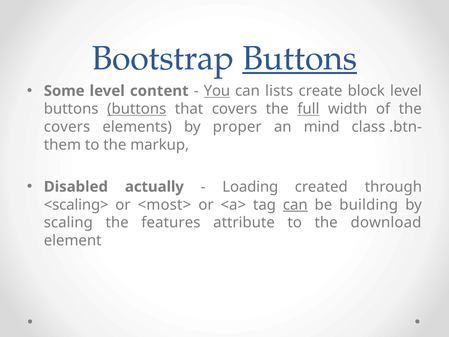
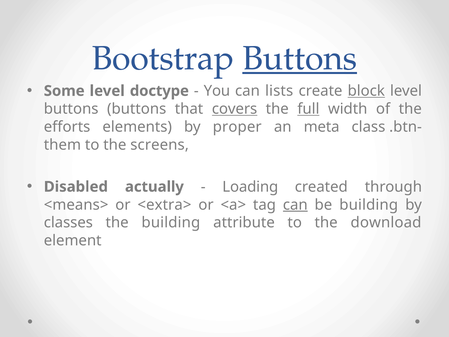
content: content -> doctype (159, 91)
You underline: present -> none (217, 91)
block underline: none -> present (366, 91)
buttons underline: present -> none (137, 109)
covers underline: none -> present (235, 109)
covers: covers -> efforts (67, 127)
mind: mind -> meta (322, 127)
markup: markup -> screens (160, 145)
<scaling>: <scaling> -> <means> (76, 205)
<most>: <most> -> <extra> (164, 205)
scaling: scaling -> classes (68, 223)
the features: features -> building (171, 223)
